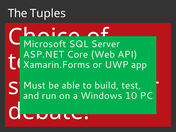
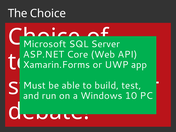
The Tuples: Tuples -> Choice (48, 13)
